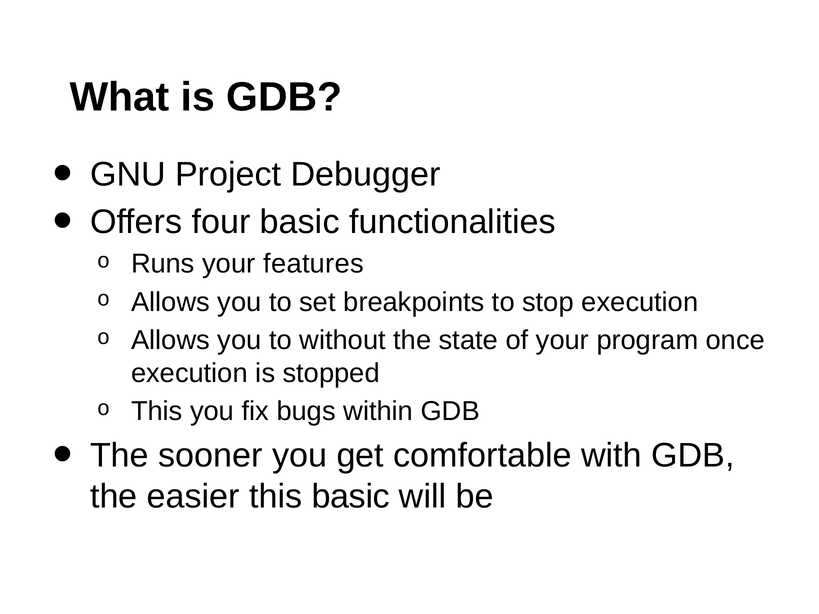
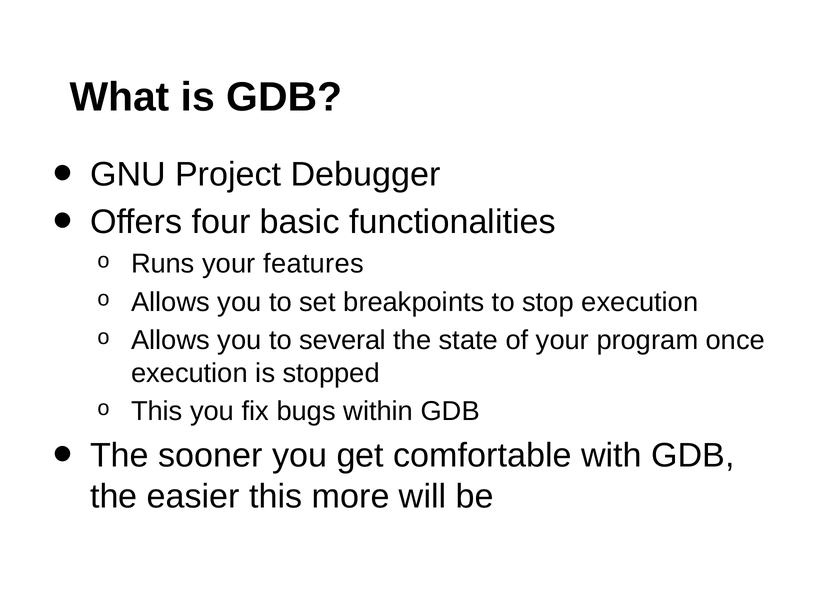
without: without -> several (343, 340)
this basic: basic -> more (351, 496)
